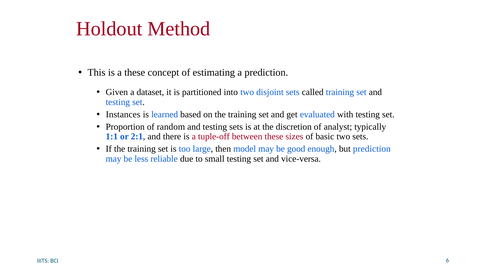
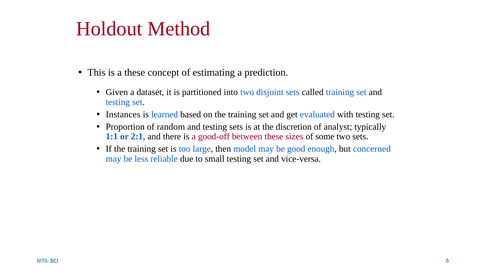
tuple-off: tuple-off -> good-off (214, 137)
basic: basic -> some (325, 137)
but prediction: prediction -> concerned (372, 149)
